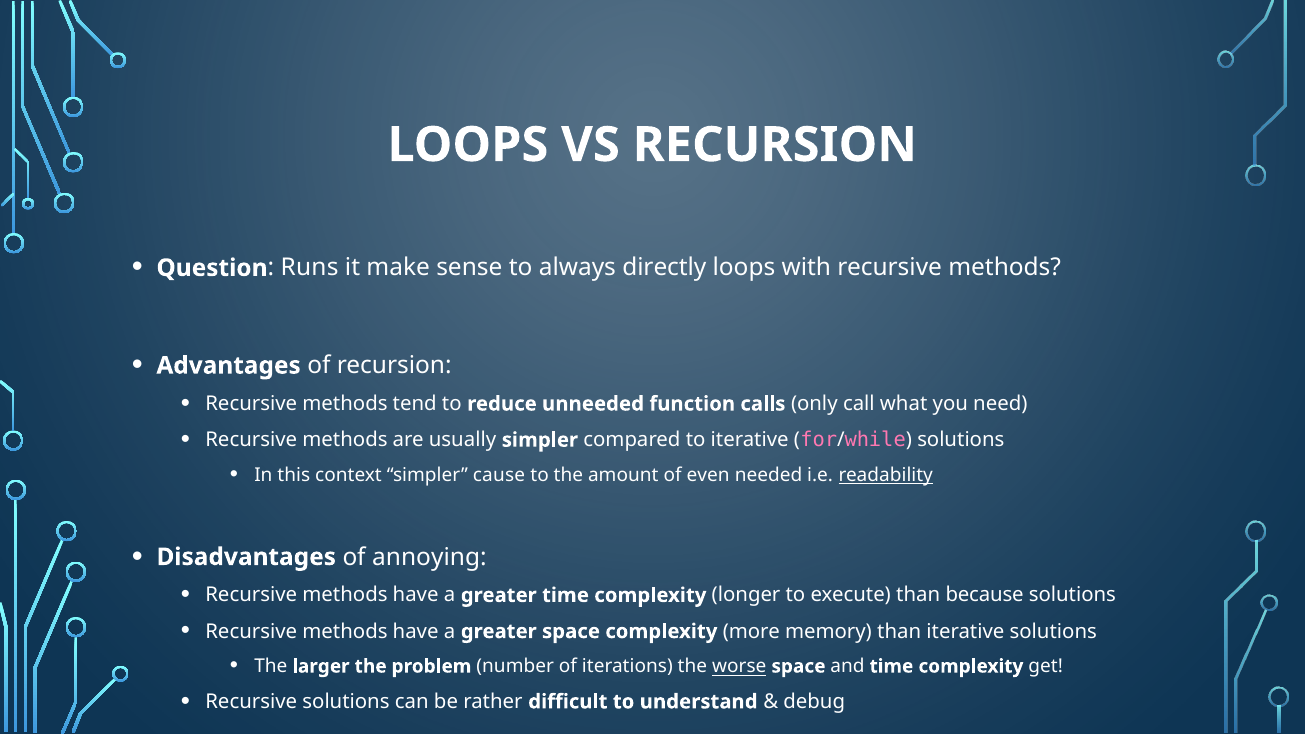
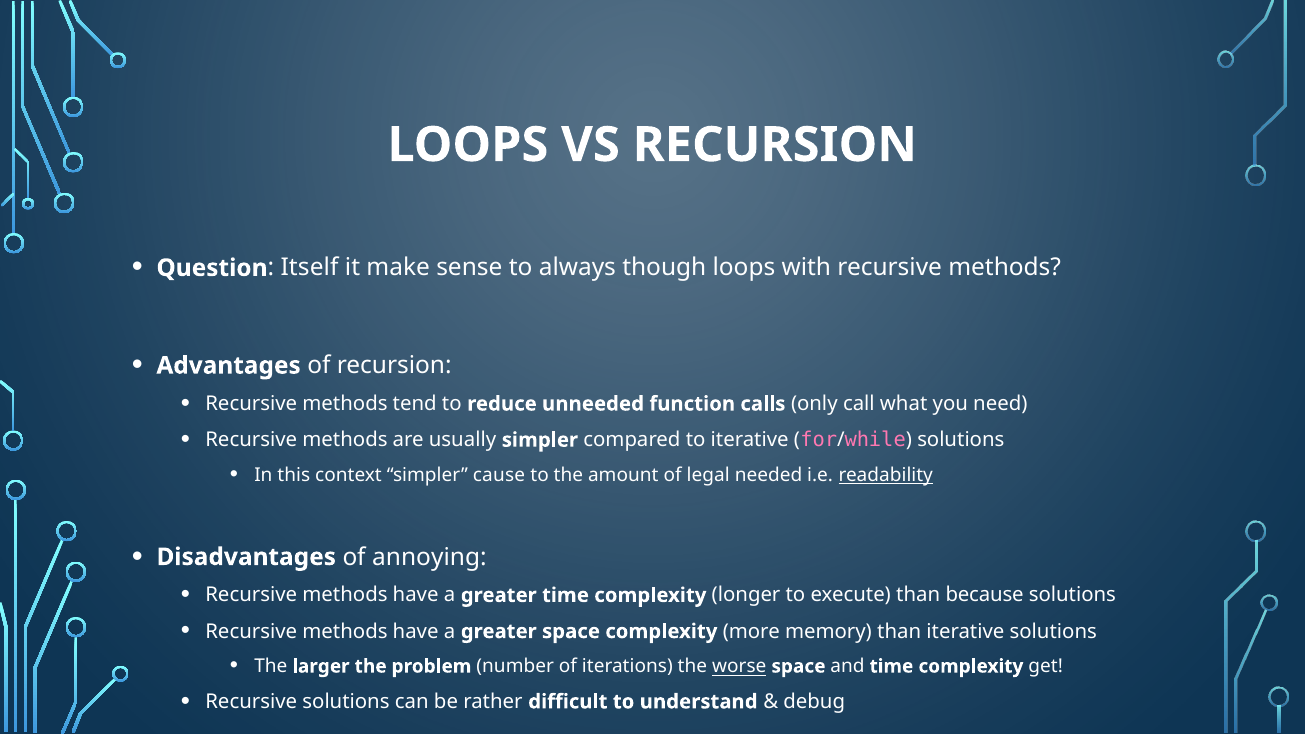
Runs: Runs -> Itself (310, 268)
directly: directly -> though (664, 268)
even: even -> legal (708, 475)
